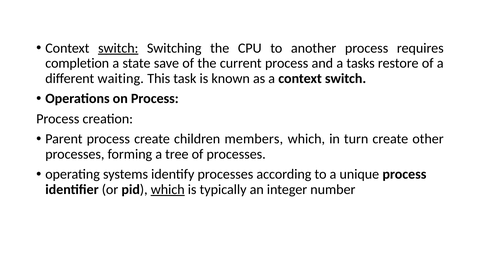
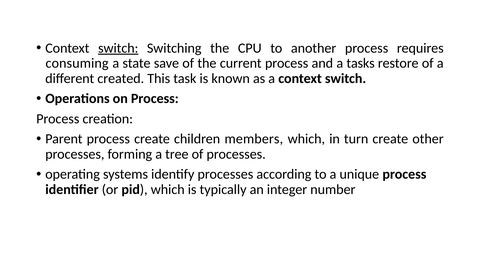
completion: completion -> consuming (77, 63)
waiting: waiting -> created (121, 78)
which underline: present -> none (168, 189)
